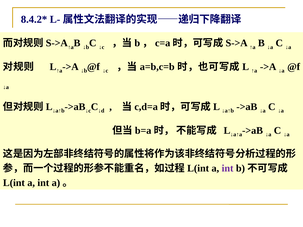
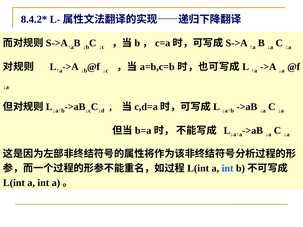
int colour: purple -> blue (228, 168)
